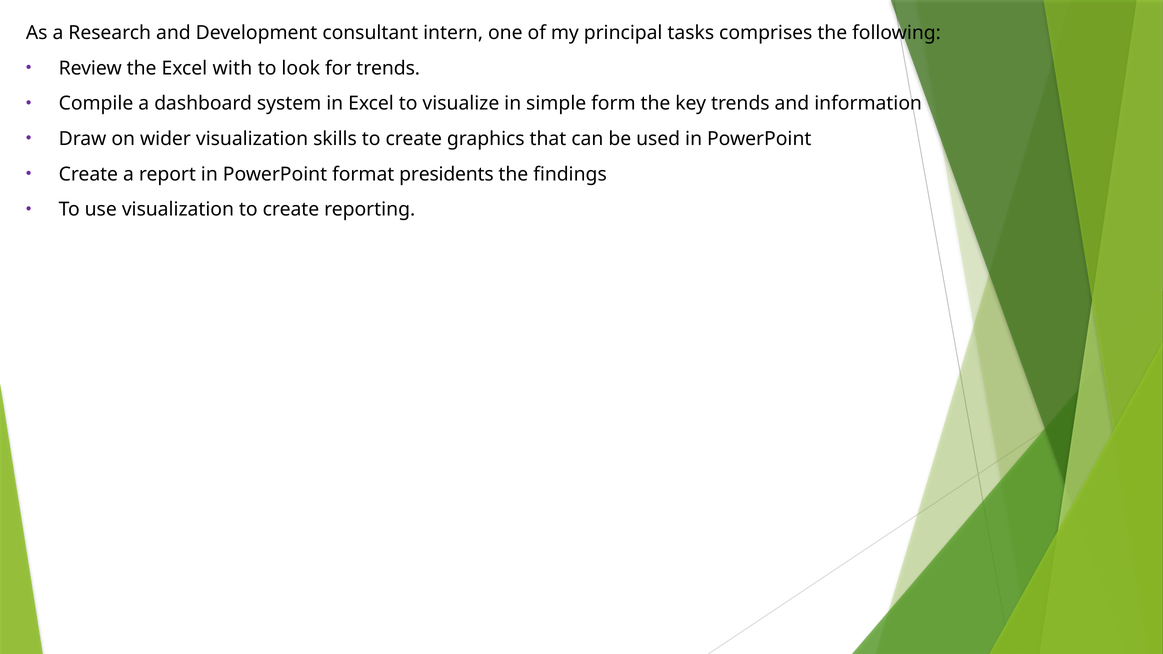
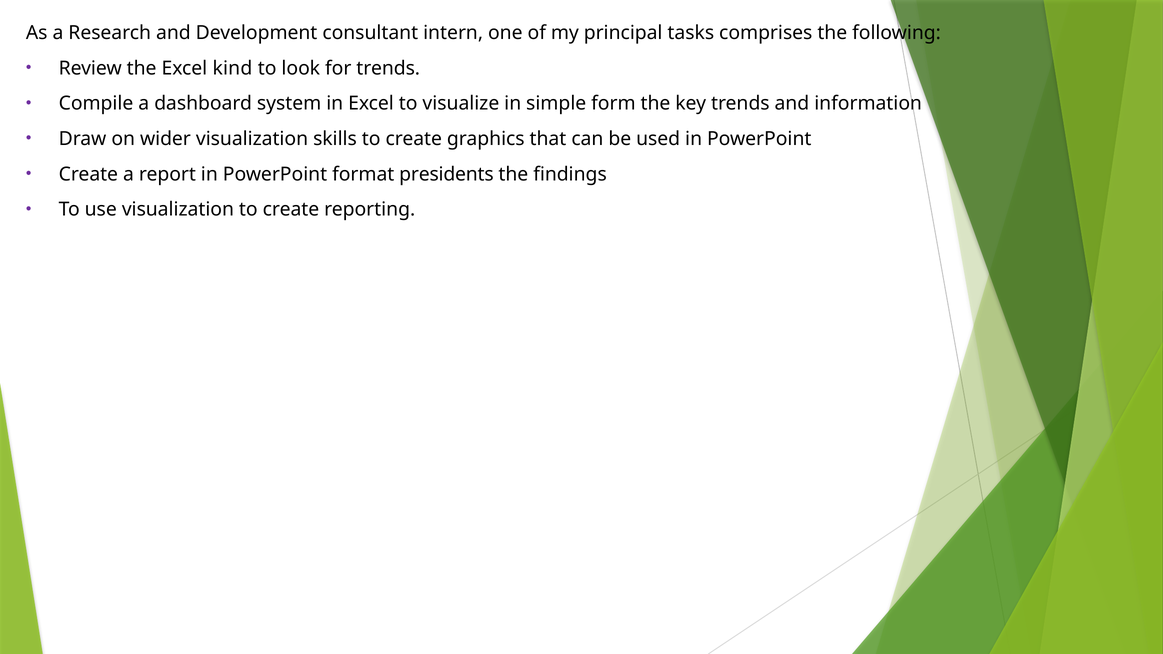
with: with -> kind (232, 68)
